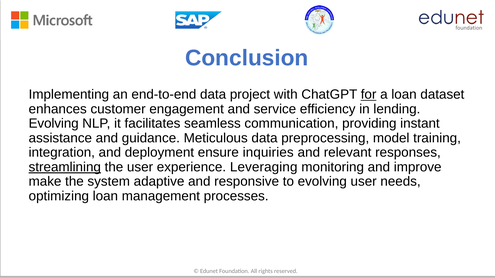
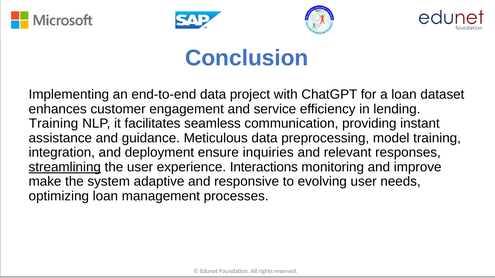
for underline: present -> none (369, 95)
Evolving: Evolving -> Training (54, 124)
Leveraging: Leveraging -> Interactions (264, 167)
